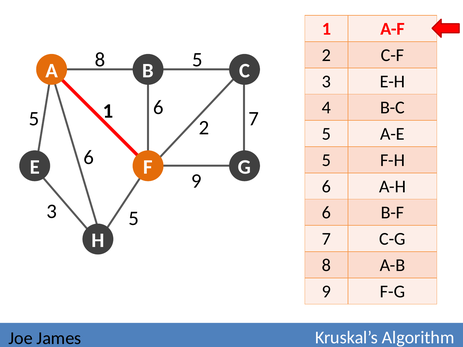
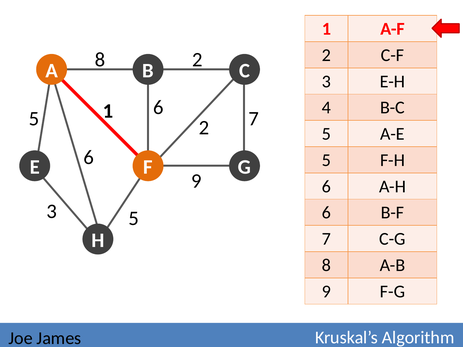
8 5: 5 -> 2 (197, 60)
